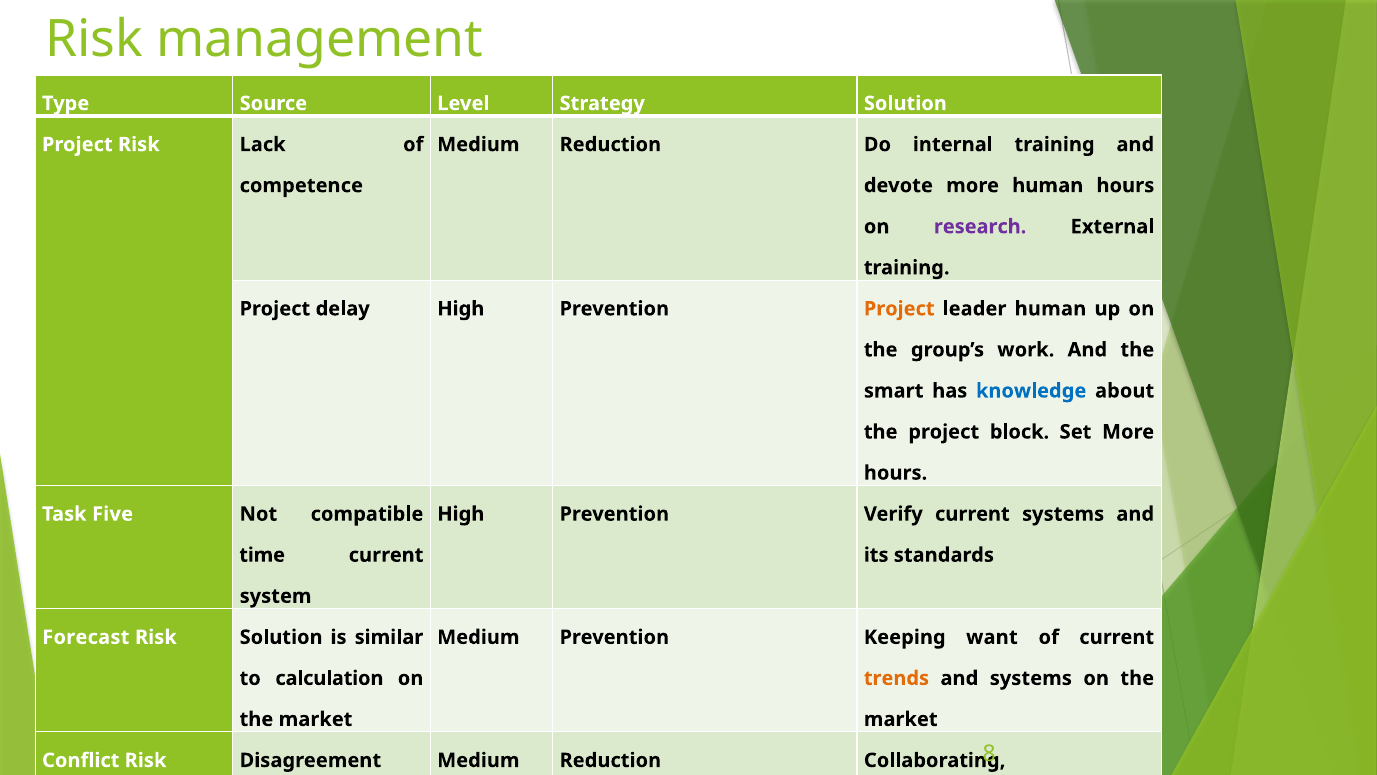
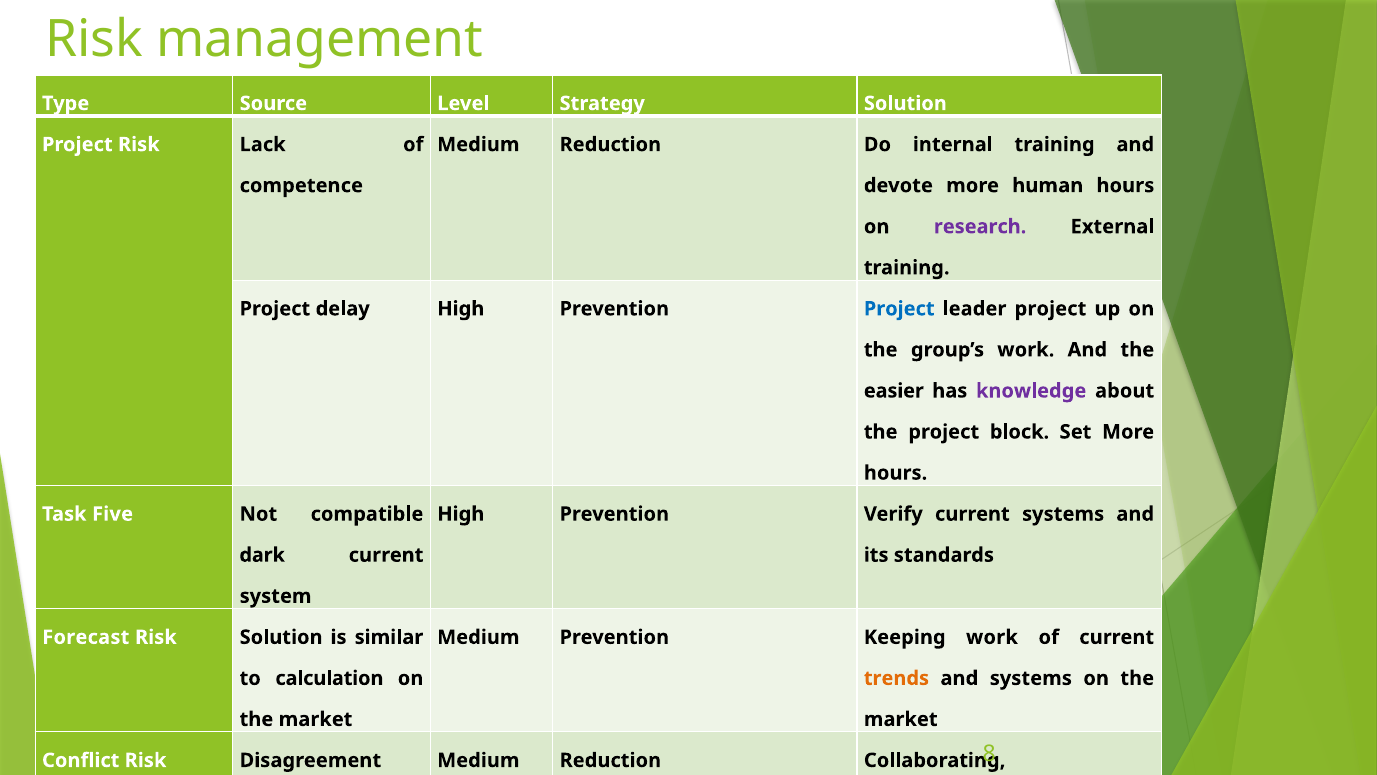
Project colour: orange -> blue (899, 309)
leader human: human -> project (1050, 309)
smart: smart -> easier (894, 391)
knowledge colour: blue -> purple (1031, 391)
time: time -> dark (262, 555)
Keeping want: want -> work (992, 637)
